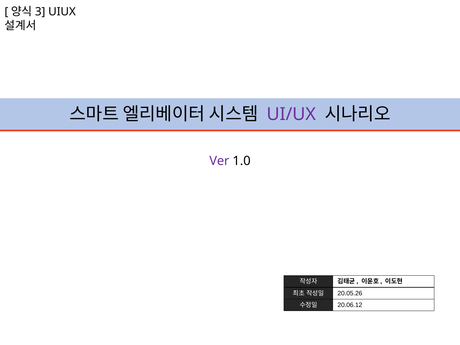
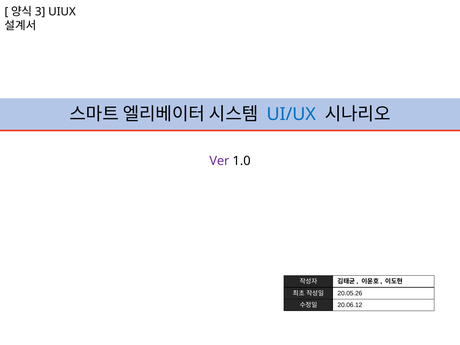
UI/UX colour: purple -> blue (291, 114)
